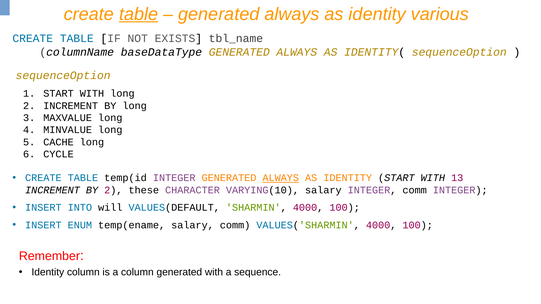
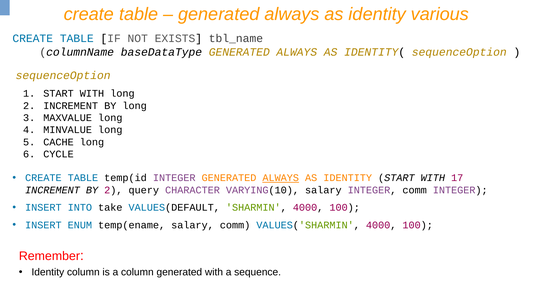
table underline: present -> none (139, 14)
13: 13 -> 17 (457, 178)
these: these -> query (144, 190)
will: will -> take (110, 208)
